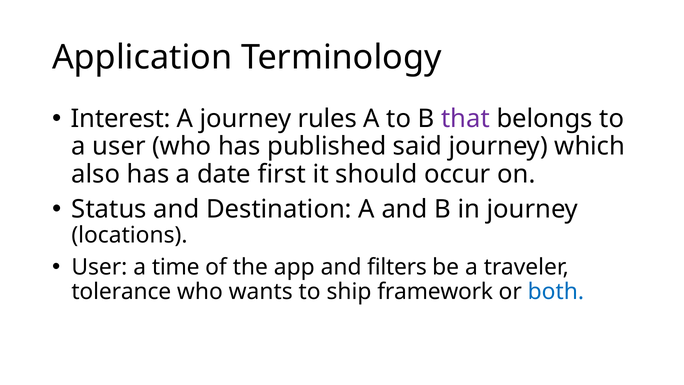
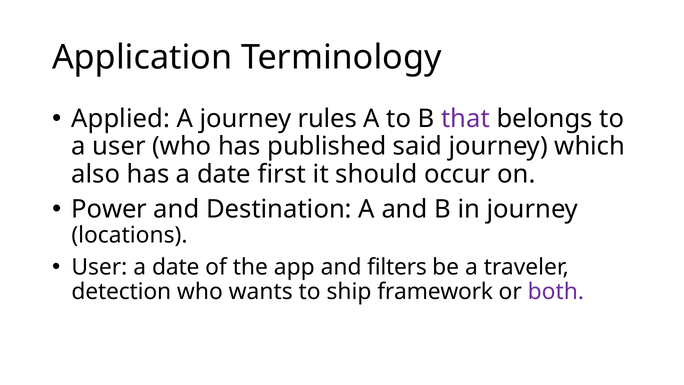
Interest: Interest -> Applied (121, 119)
Status: Status -> Power (109, 209)
User a time: time -> date (176, 267)
tolerance: tolerance -> detection (121, 292)
both colour: blue -> purple (556, 292)
